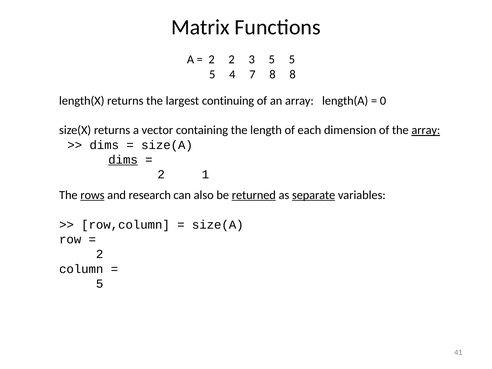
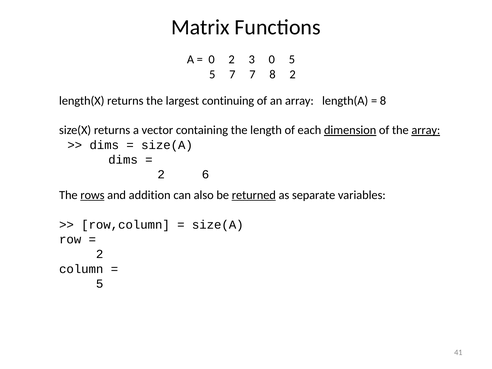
2: 2 -> 0 (212, 60)
3 5: 5 -> 0 (272, 60)
5 4: 4 -> 7 (232, 74)
8 8: 8 -> 2 (293, 74)
0: 0 -> 8 (383, 101)
dimension underline: none -> present (350, 130)
dims underline: present -> none (123, 160)
1: 1 -> 6 (205, 175)
research: research -> addition (150, 195)
separate underline: present -> none (314, 195)
